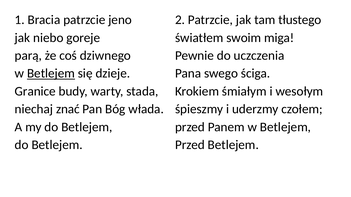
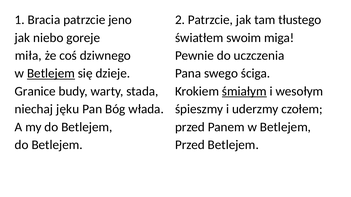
parą: parą -> miła (28, 56)
śmiałym underline: none -> present (244, 91)
znać: znać -> jęku (68, 109)
